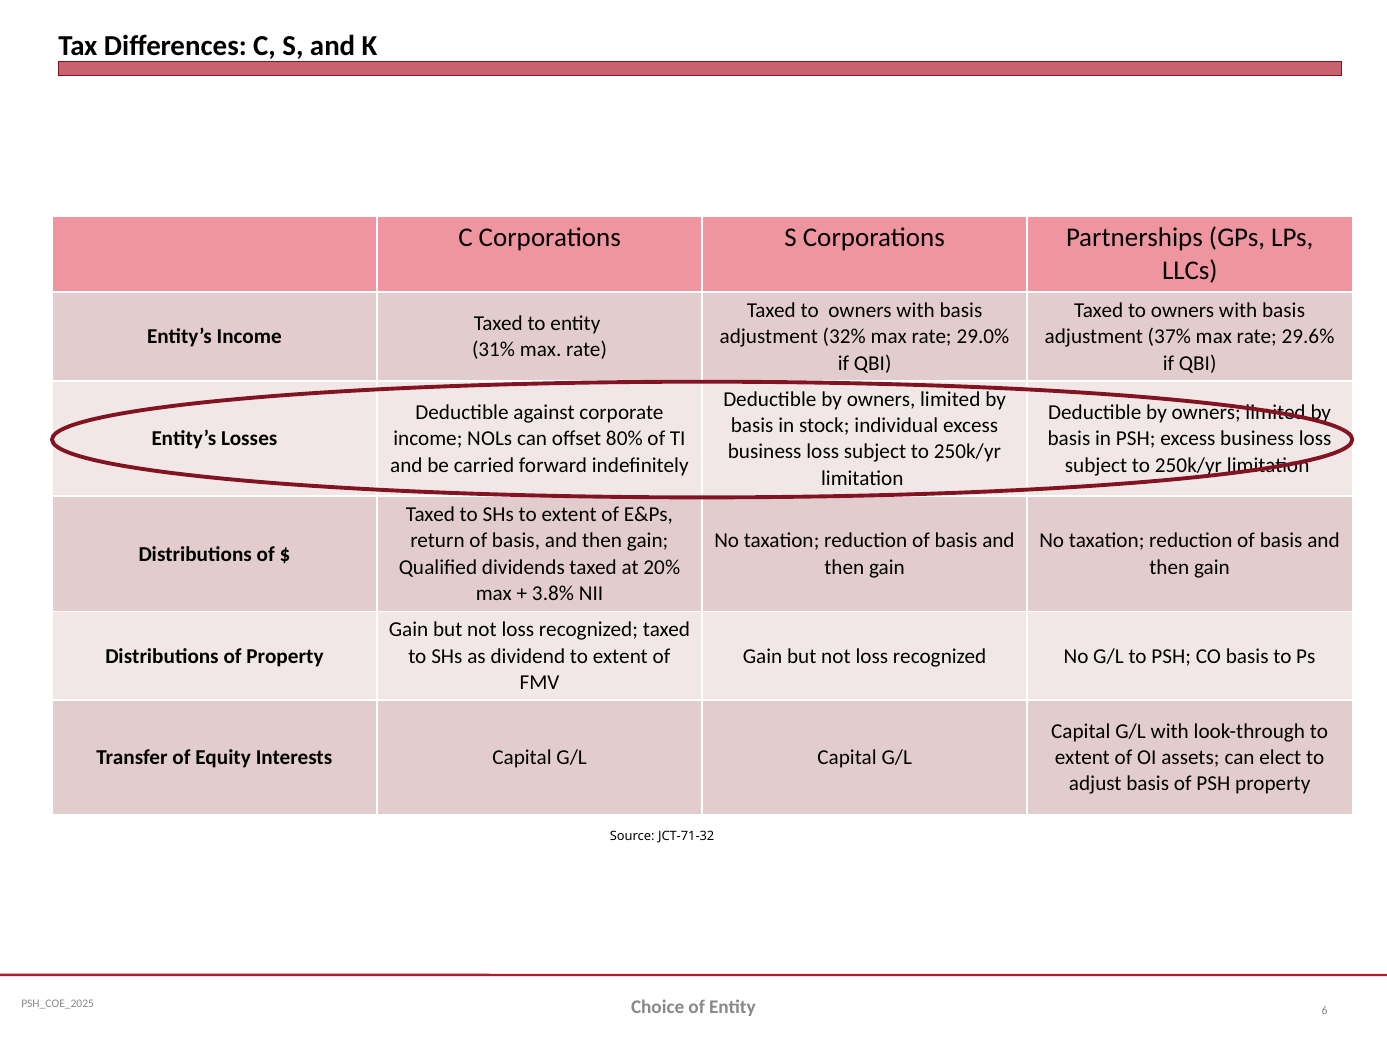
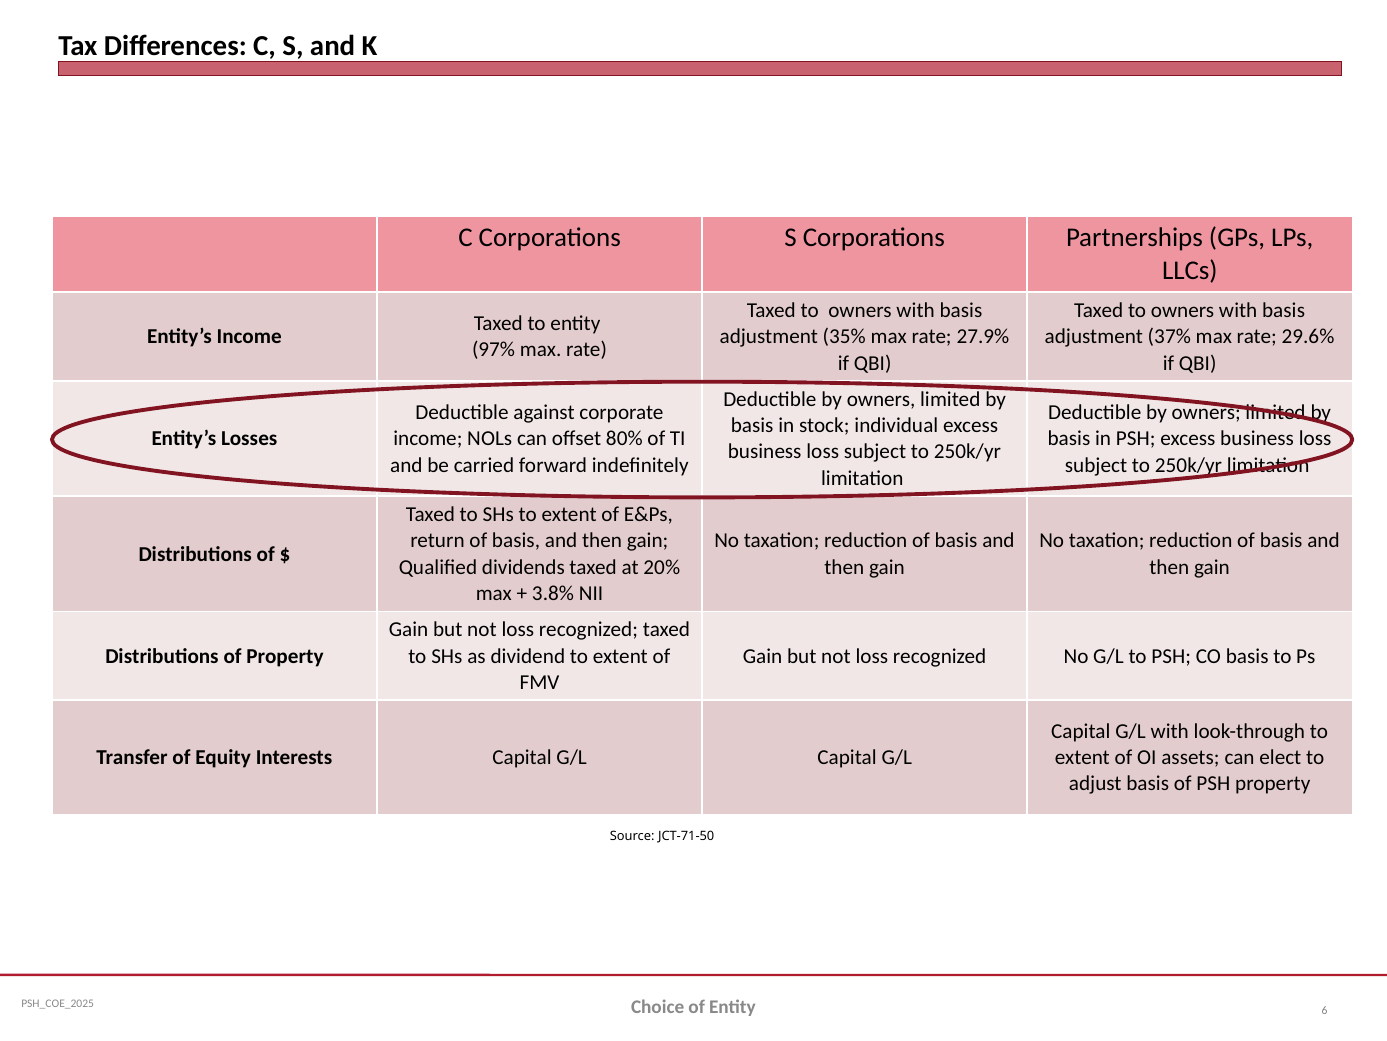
32%: 32% -> 35% (844, 337)
29.0%: 29.0% -> 27.9% (983, 337)
31%: 31% -> 97% (494, 350)
JCT-71-32: JCT-71-32 -> JCT-71-50 (686, 836)
